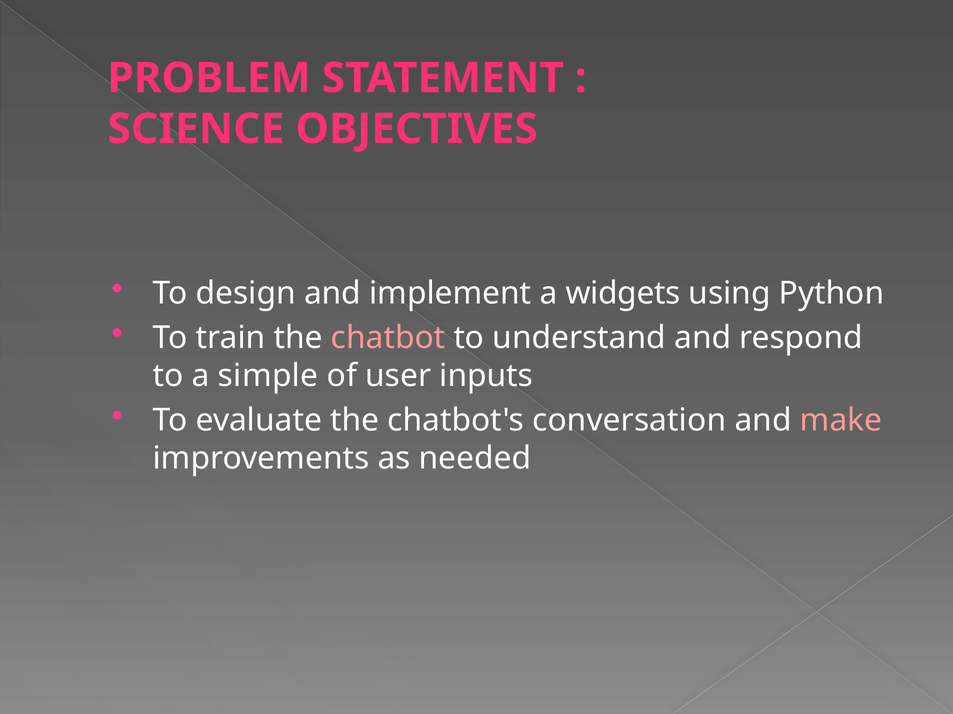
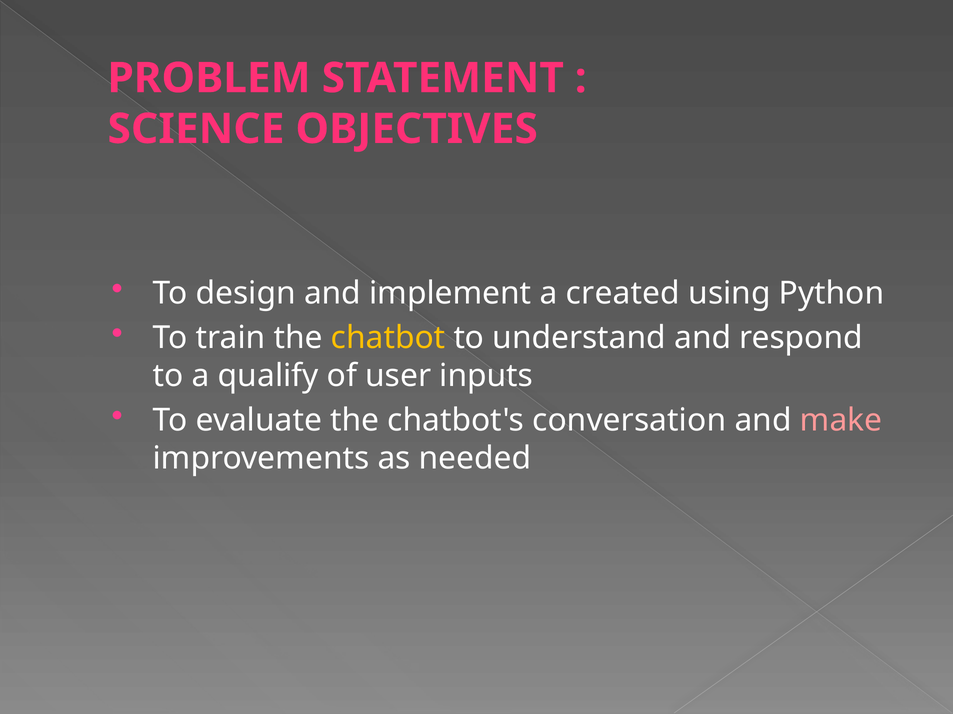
widgets: widgets -> created (623, 294)
chatbot colour: pink -> yellow (388, 338)
simple: simple -> qualify (268, 376)
